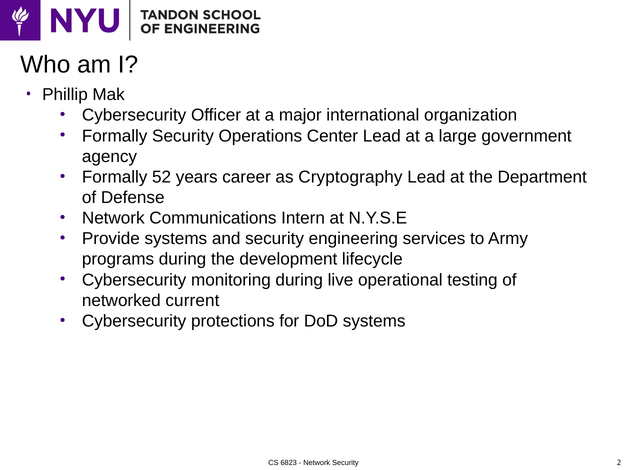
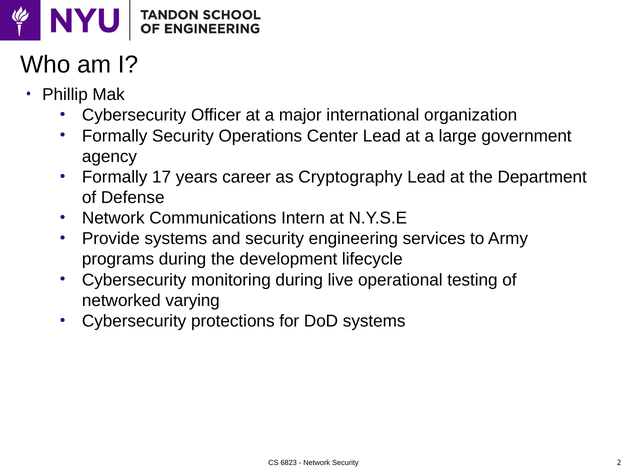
52: 52 -> 17 (162, 177)
current: current -> varying (193, 300)
